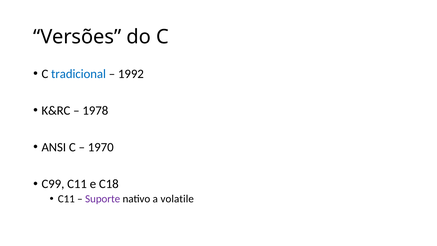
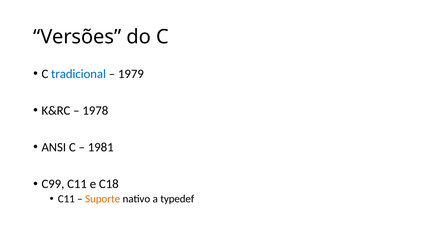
1992: 1992 -> 1979 (131, 74)
1970: 1970 -> 1981 (101, 147)
Suporte colour: purple -> orange (103, 199)
volatile: volatile -> typedef (177, 199)
